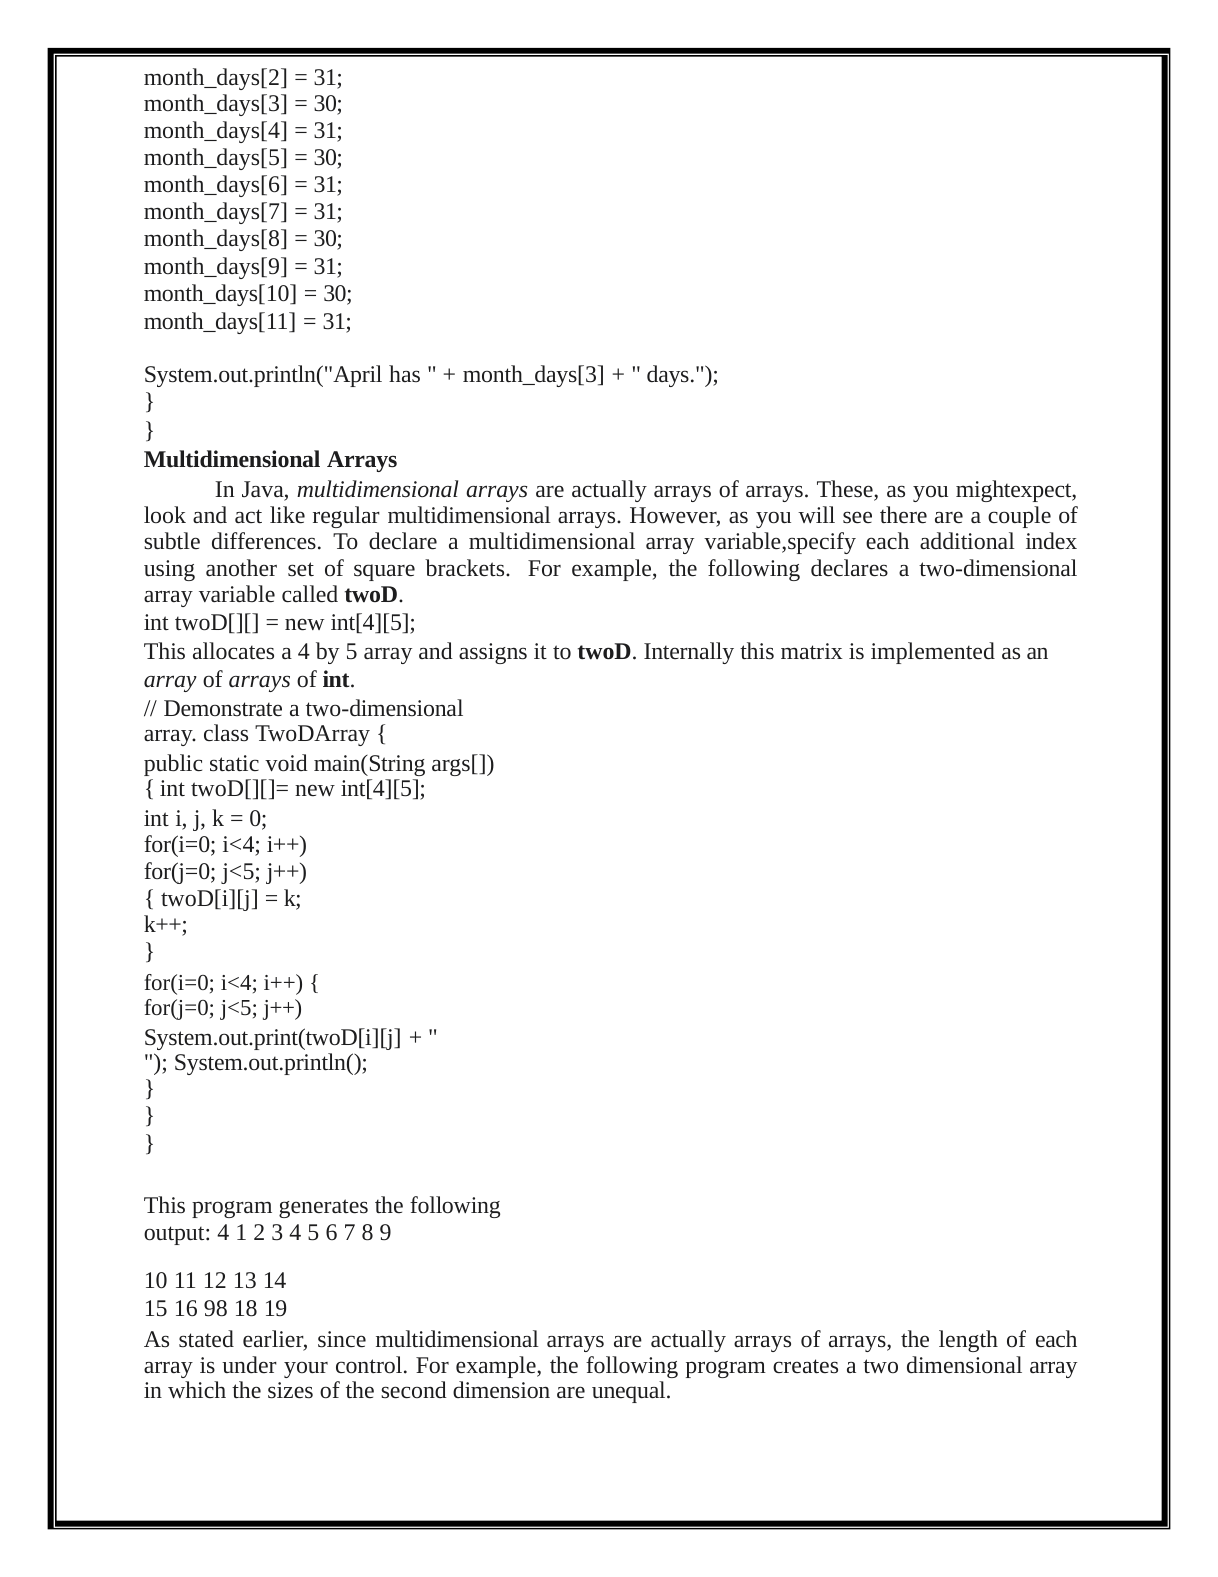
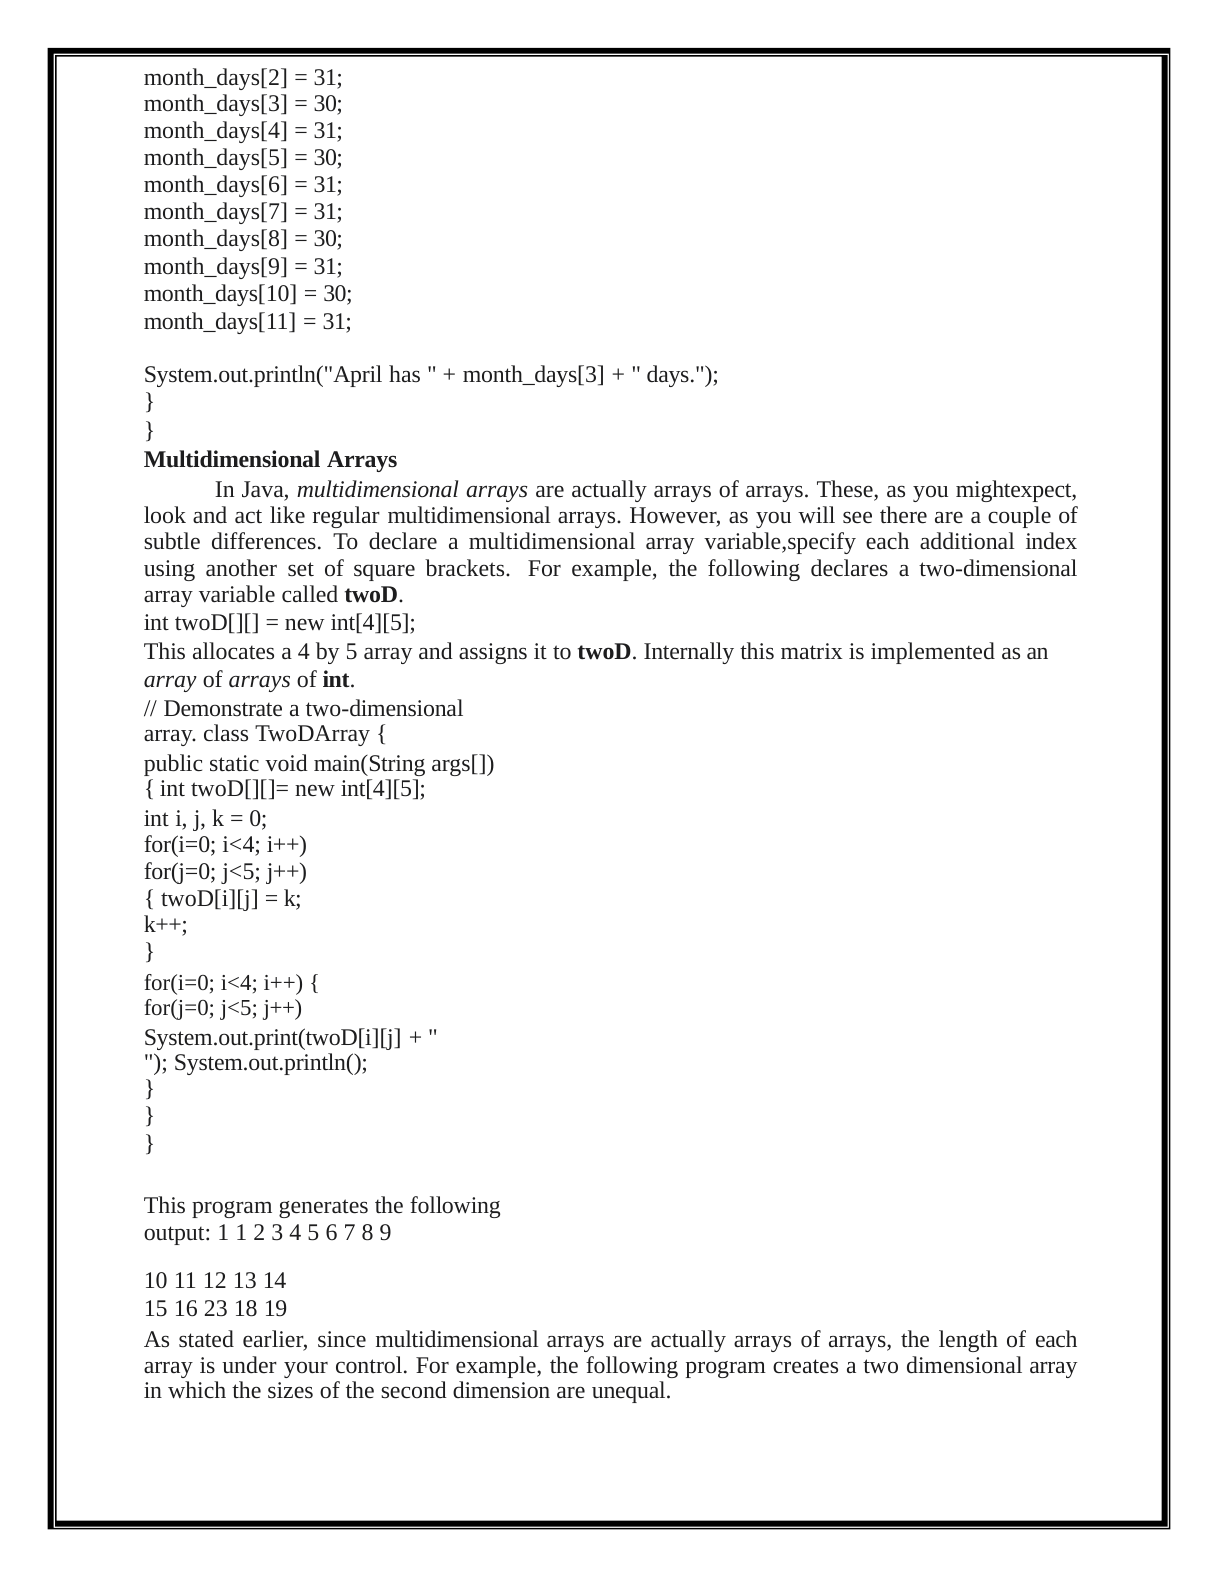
output 4: 4 -> 1 (223, 1232)
98: 98 -> 23 (216, 1308)
